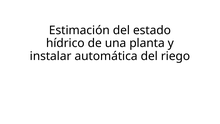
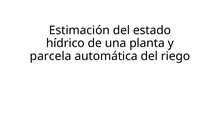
instalar: instalar -> parcela (51, 56)
